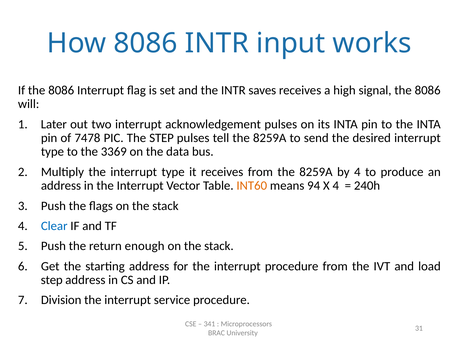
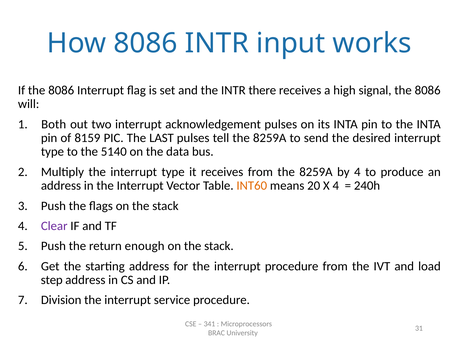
saves: saves -> there (262, 90)
Later: Later -> Both (54, 124)
7478: 7478 -> 8159 (87, 138)
The STEP: STEP -> LAST (162, 138)
3369: 3369 -> 5140 (114, 152)
94: 94 -> 20 (314, 186)
Clear colour: blue -> purple (54, 226)
